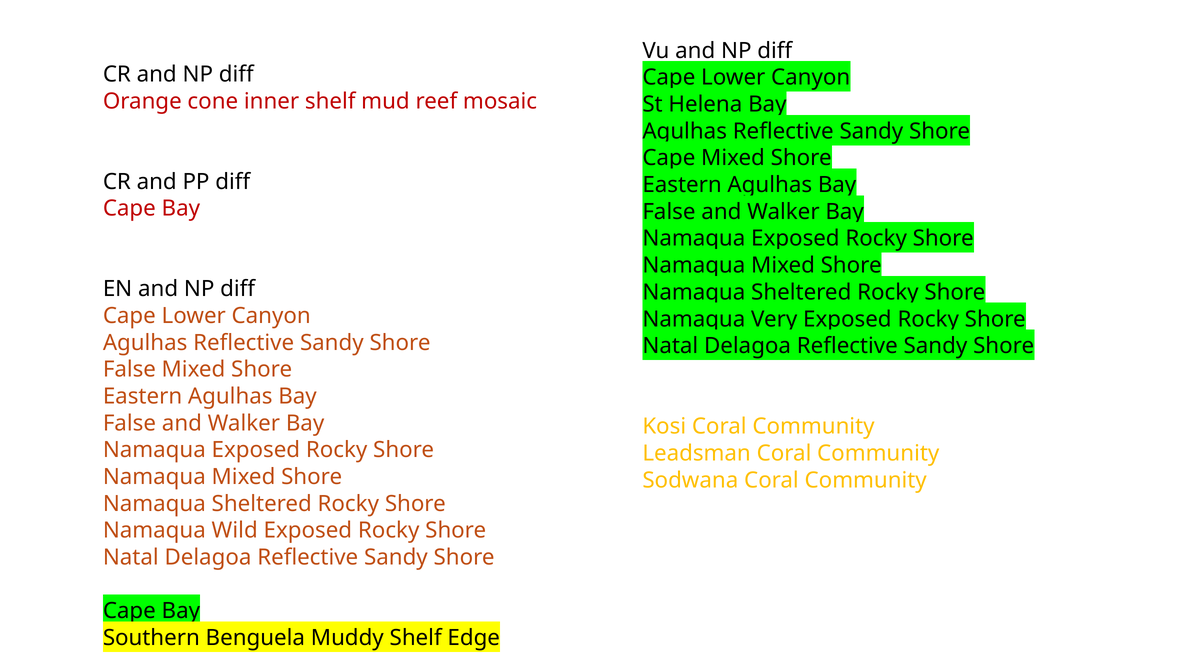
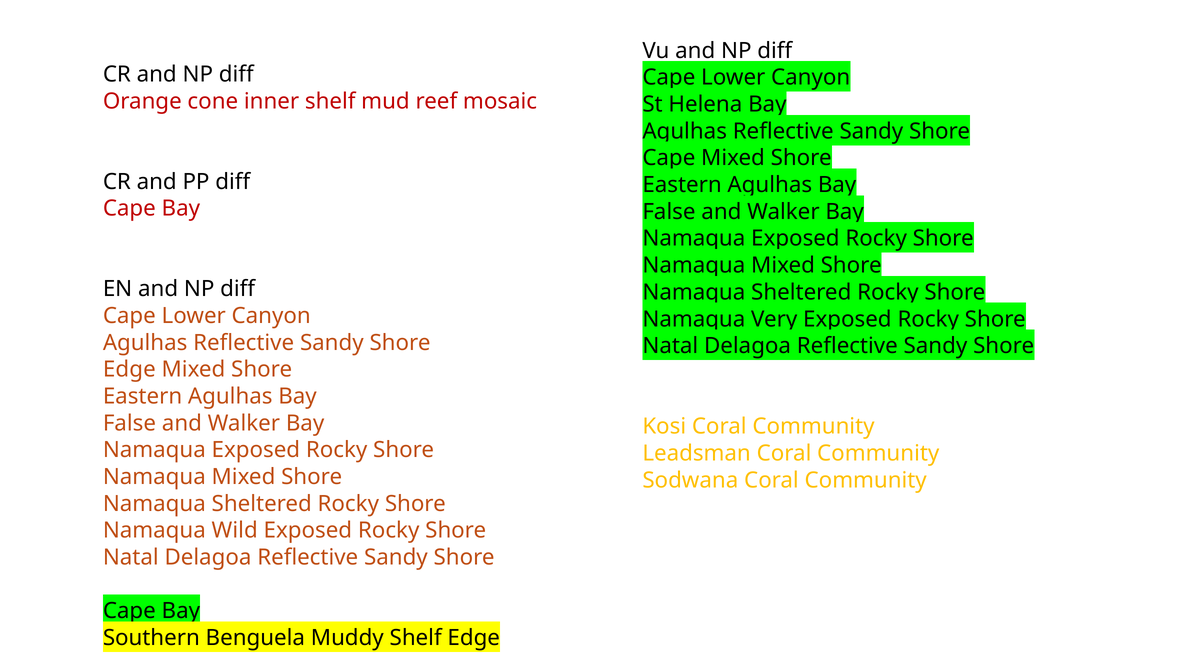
False: False -> Edge (129, 369)
